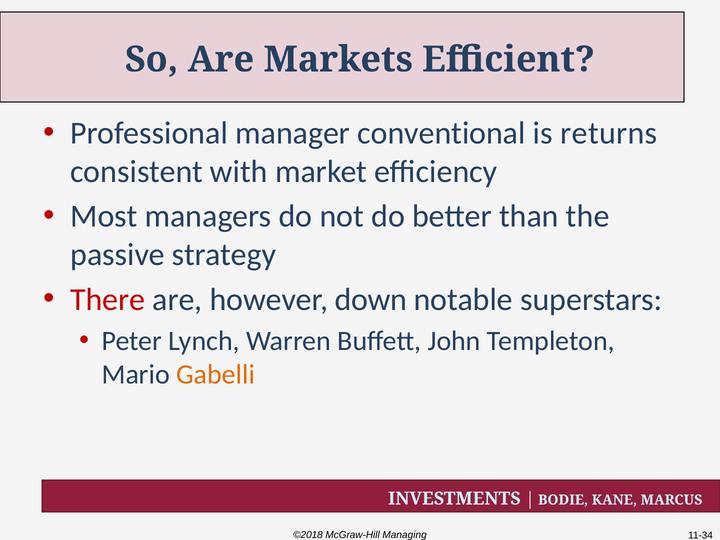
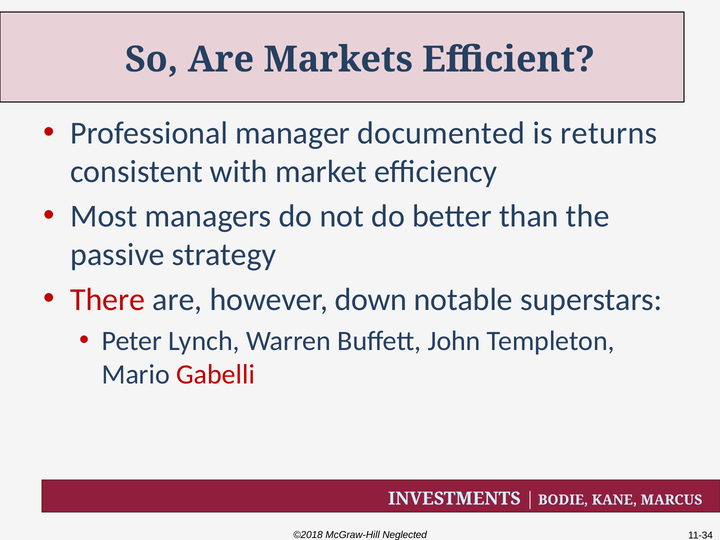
conventional: conventional -> documented (441, 133)
Gabelli colour: orange -> red (216, 375)
Managing: Managing -> Neglected (405, 535)
